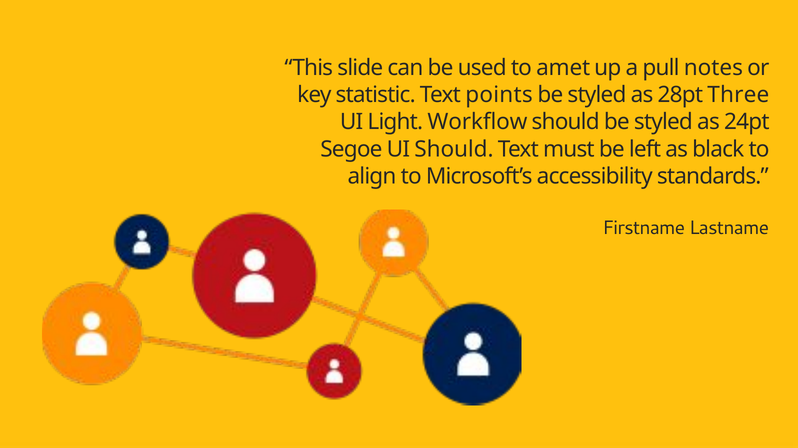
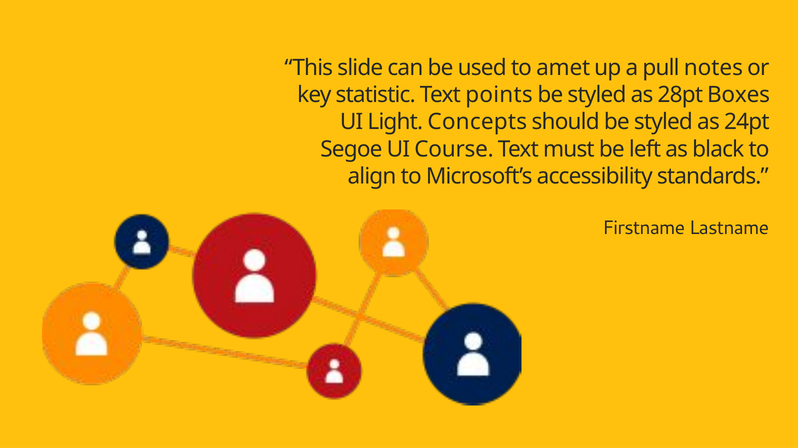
Three: Three -> Boxes (738, 95)
Workflow: Workflow -> Concepts (477, 122)
UI Should: Should -> Course (454, 149)
